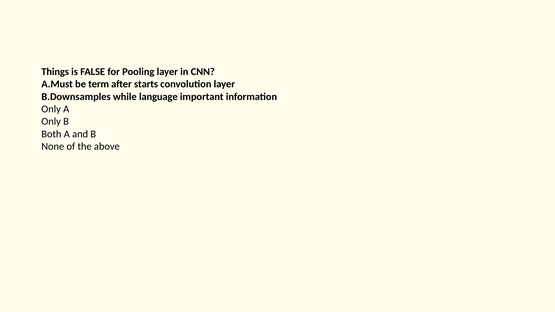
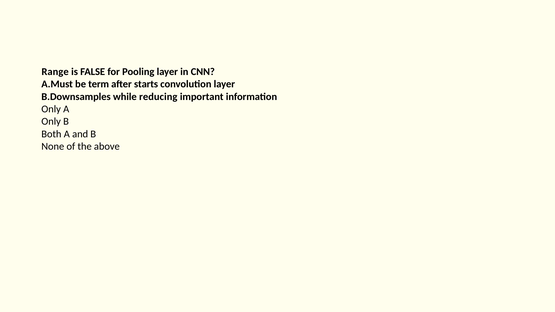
Things: Things -> Range (55, 72)
language: language -> reducing (158, 97)
